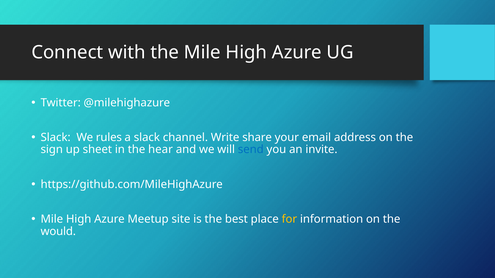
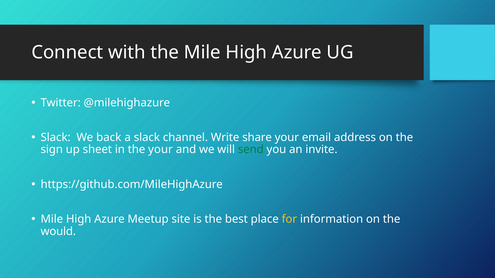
rules: rules -> back (109, 138)
the hear: hear -> your (160, 150)
send colour: blue -> green (251, 150)
